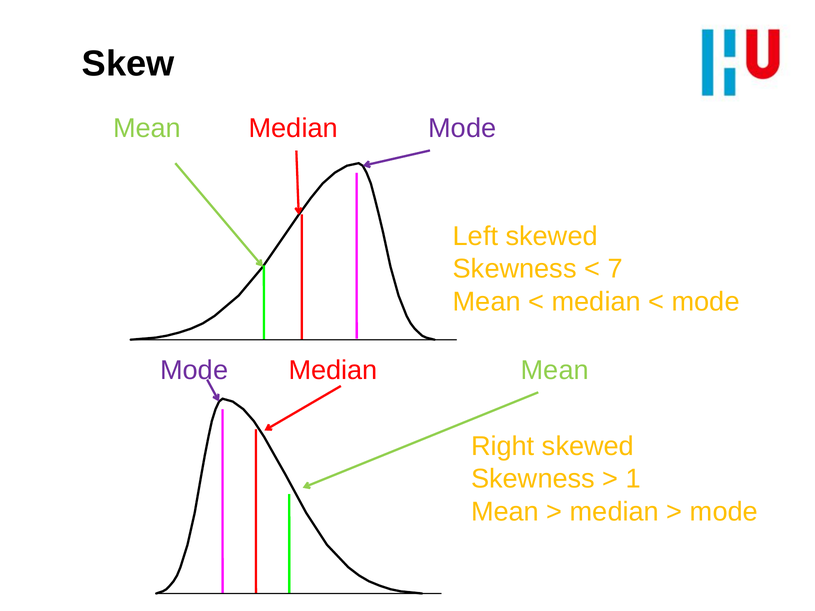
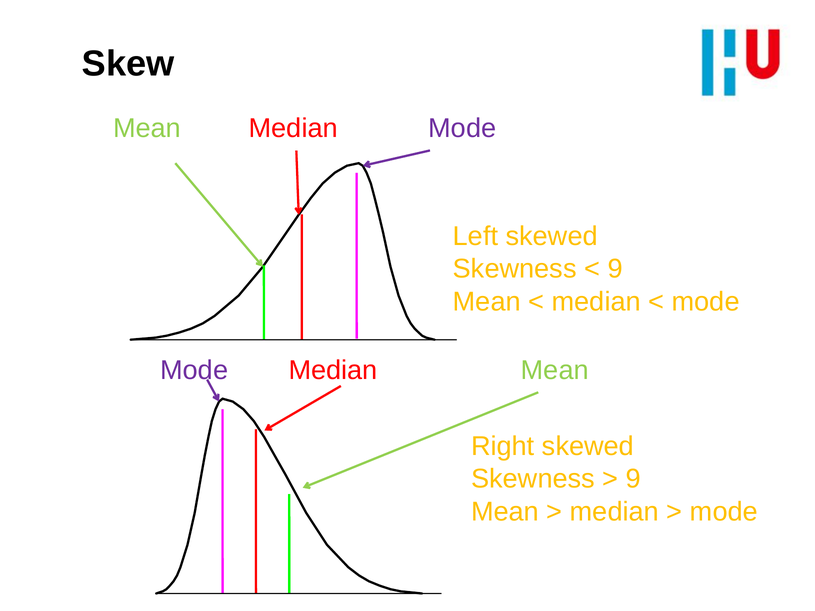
7: 7 -> 9 (615, 269)
1: 1 -> 9 (633, 479)
